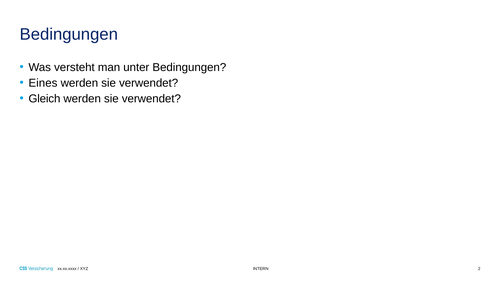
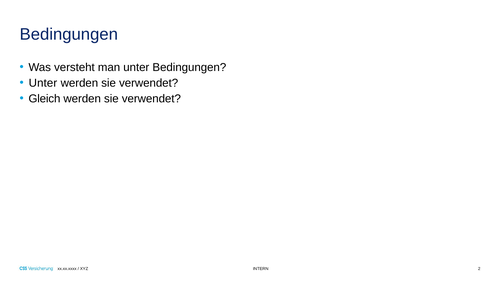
Eines: Eines -> Unter (43, 83)
